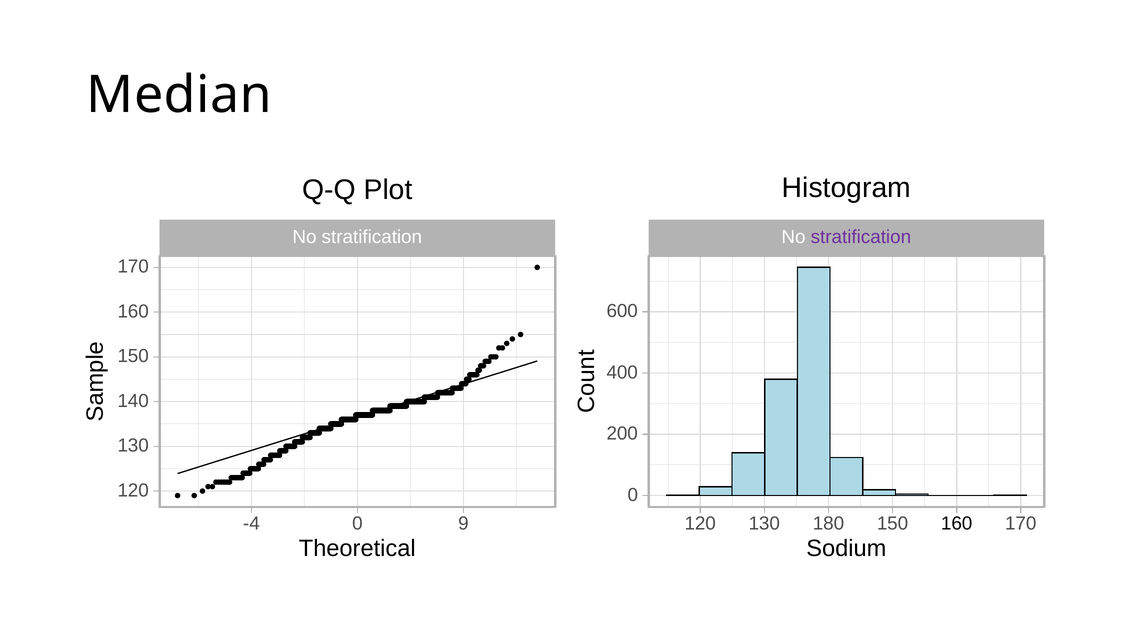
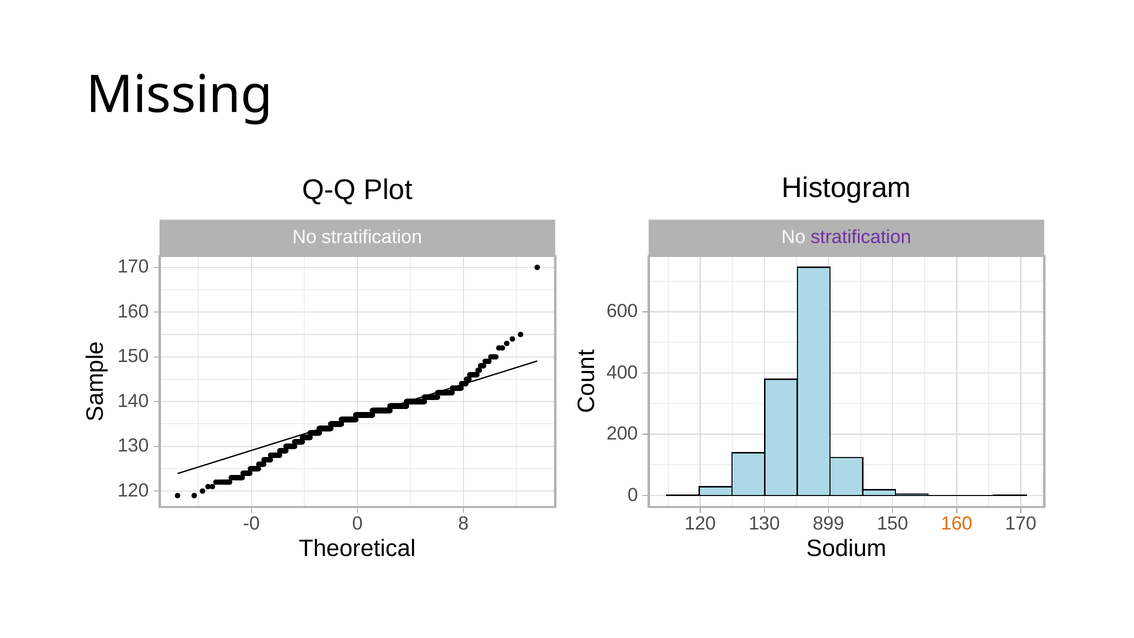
Median: Median -> Missing (180, 95)
-4: -4 -> -0 (251, 524)
9: 9 -> 8 (463, 524)
180: 180 -> 899 (828, 524)
160 colour: black -> orange (957, 524)
